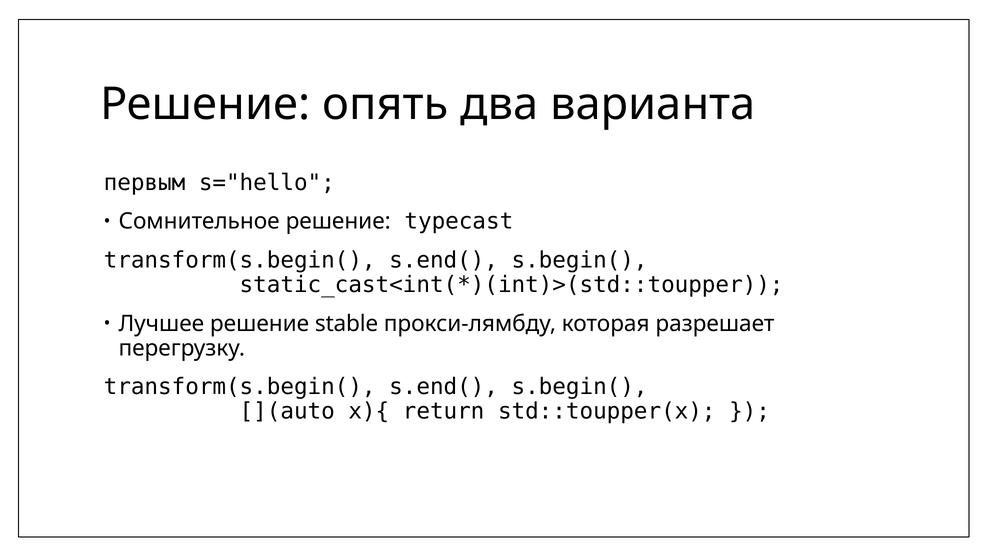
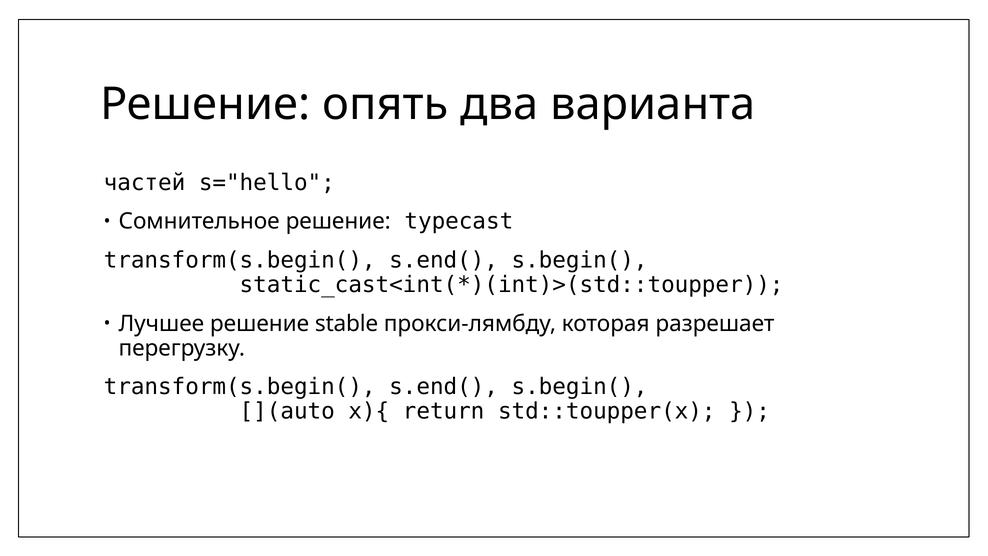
первым: первым -> частей (145, 183)
